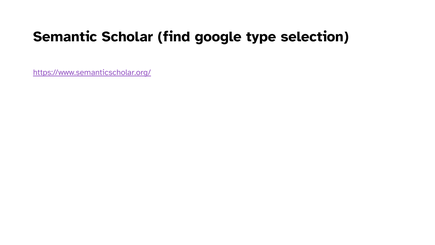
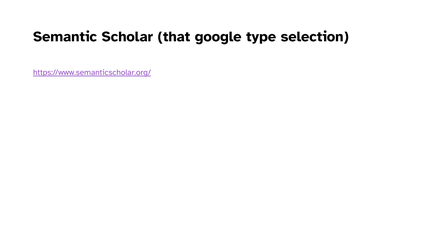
find: find -> that (174, 37)
